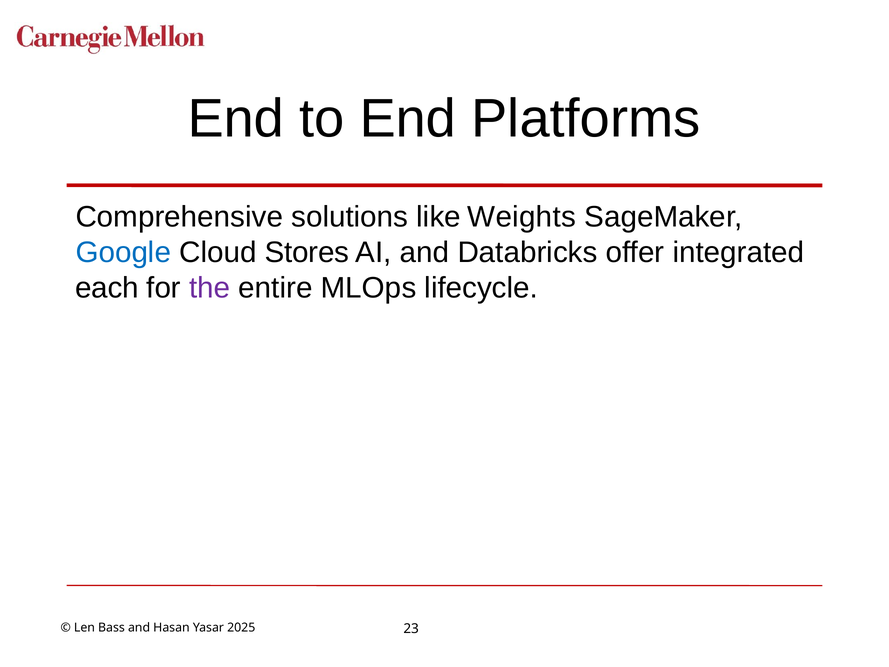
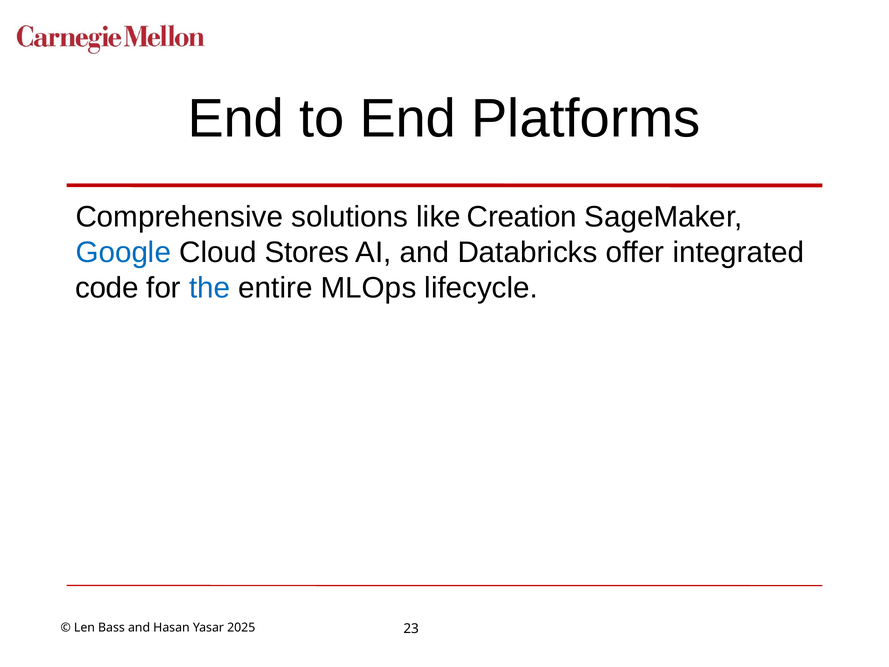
Weights: Weights -> Creation (522, 217)
each: each -> code (107, 288)
the colour: purple -> blue (210, 288)
